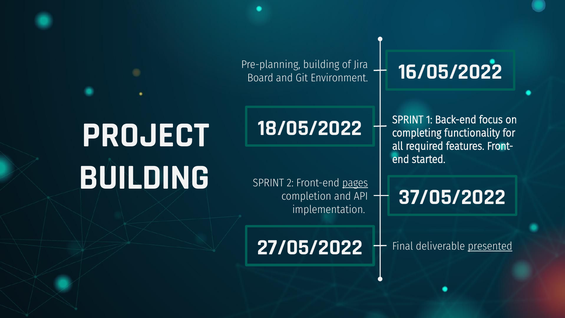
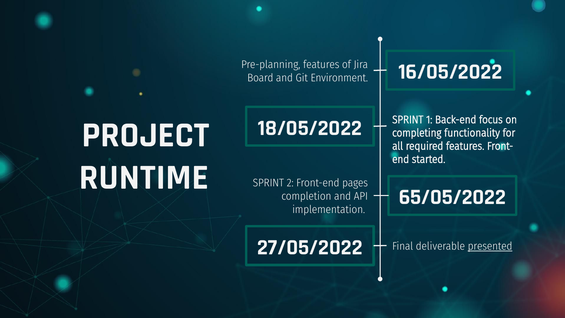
Pre-planning building: building -> features (321, 65)
BUILDING: BUILDING -> RUNTIME (144, 177)
pages underline: present -> none (355, 183)
37/05/2022: 37/05/2022 -> 65/05/2022 (452, 197)
